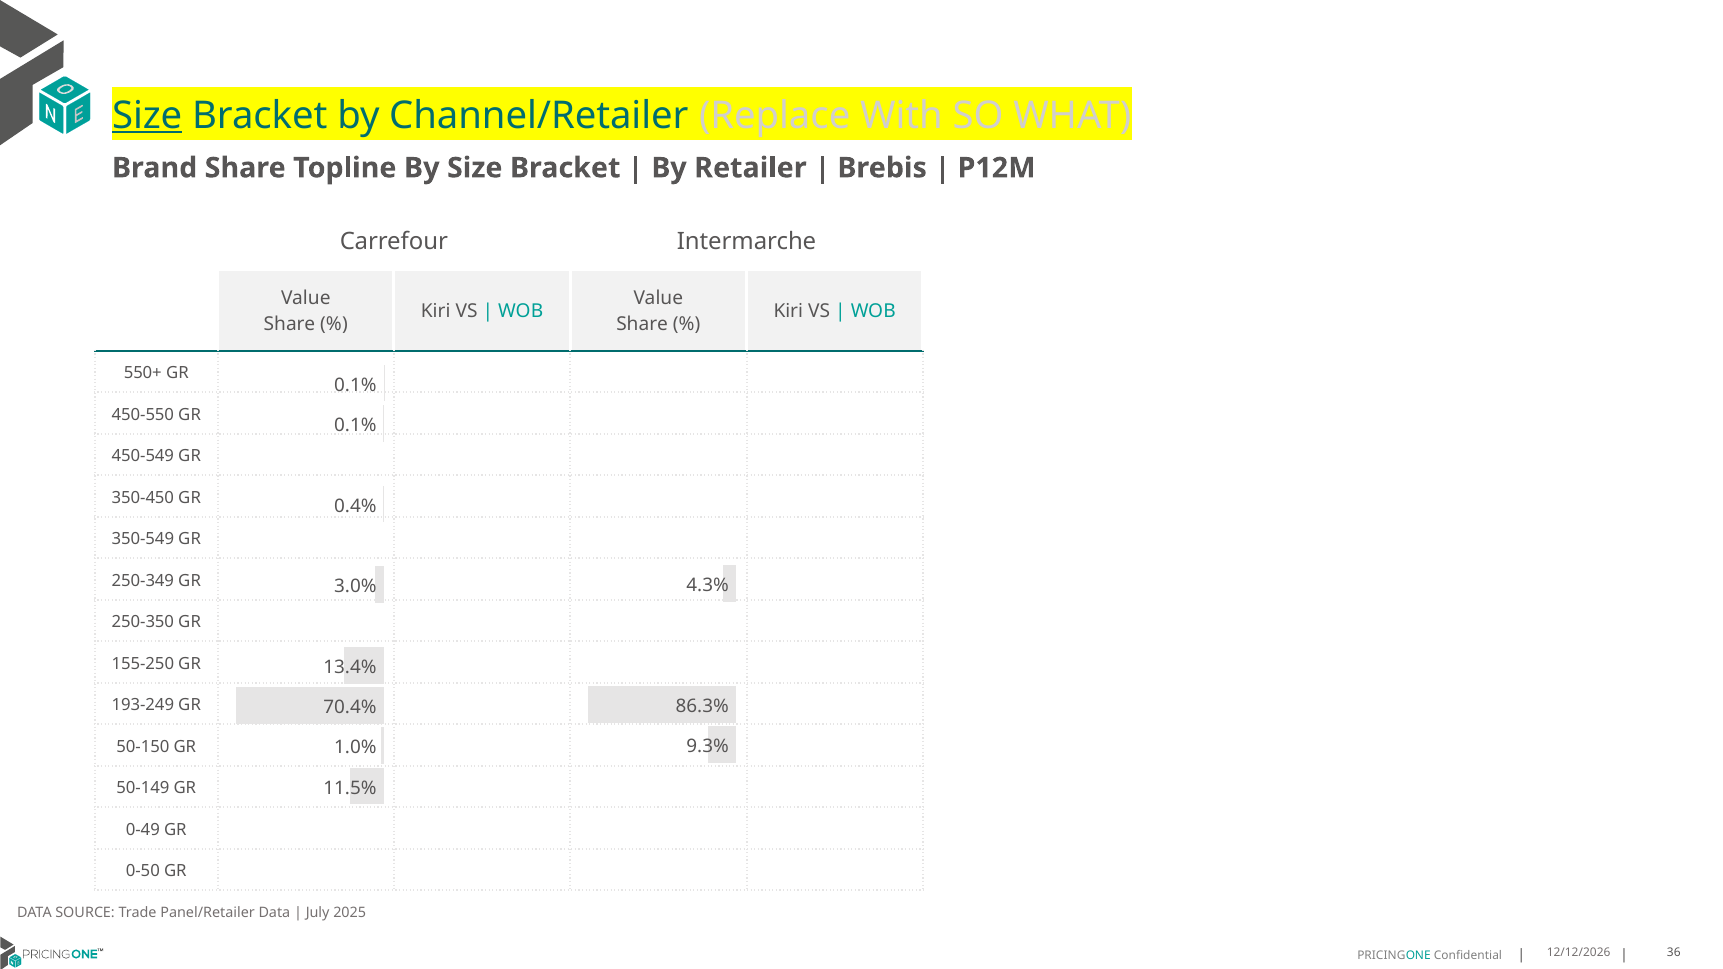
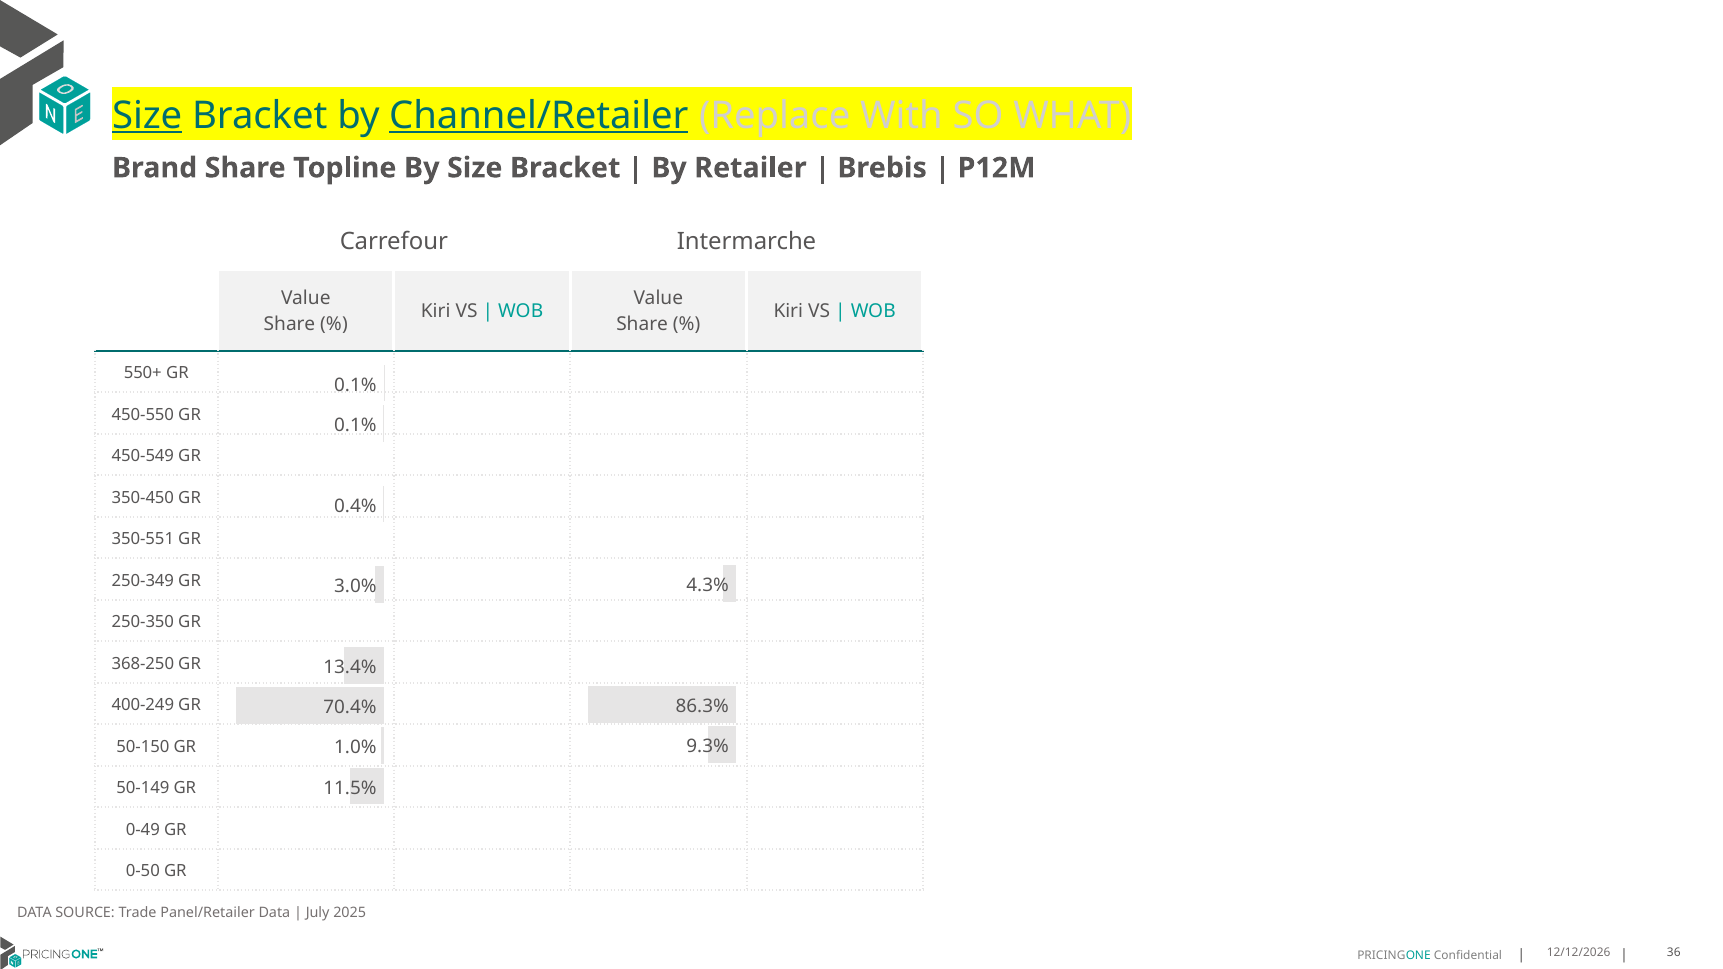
Channel/Retailer underline: none -> present (539, 116)
350-549: 350-549 -> 350-551 (143, 539)
155-250: 155-250 -> 368-250 (143, 664)
193-249: 193-249 -> 400-249 (143, 705)
